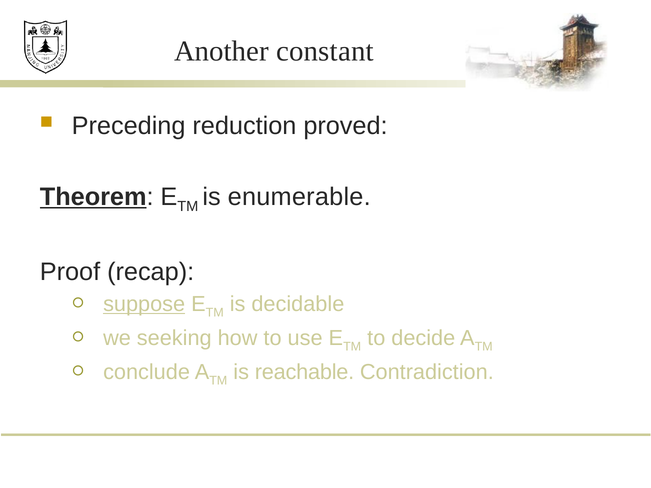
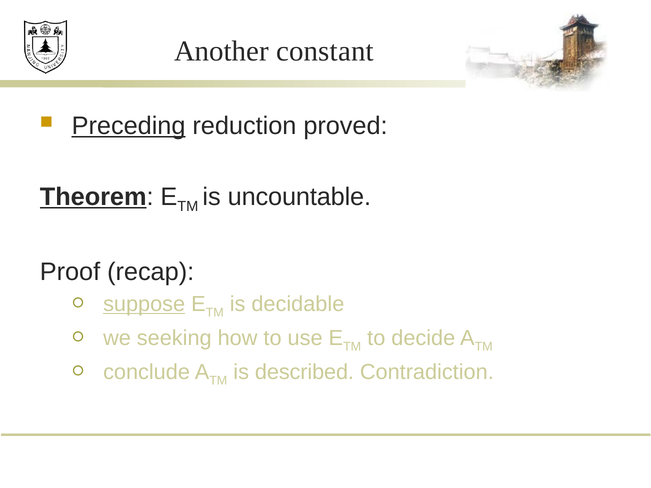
Preceding underline: none -> present (129, 126)
enumerable: enumerable -> uncountable (299, 197)
reachable: reachable -> described (304, 372)
